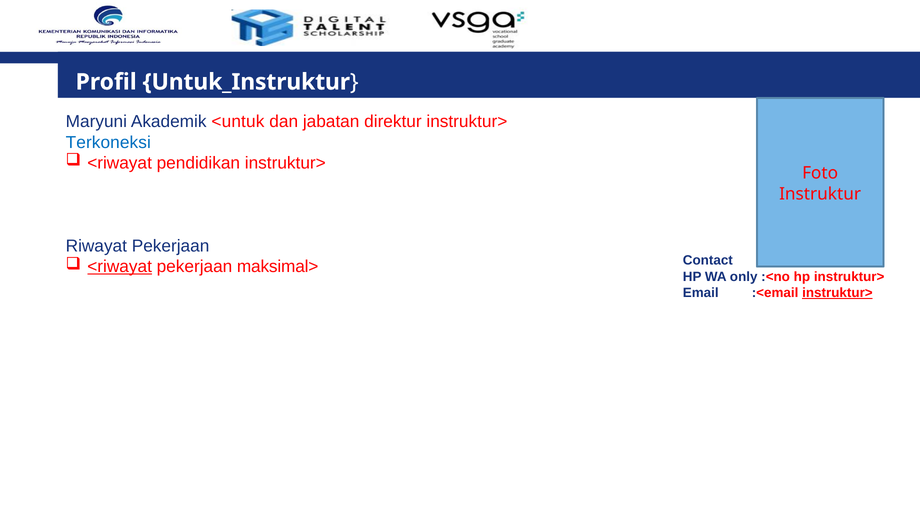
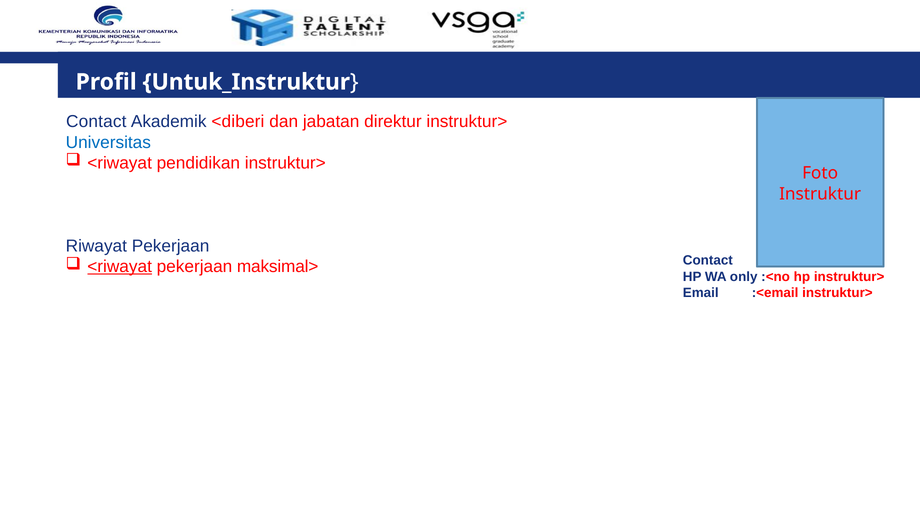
Maryuni: Maryuni -> Contact (96, 122)
<untuk: <untuk -> <diberi (238, 122)
Terkoneksi: Terkoneksi -> Universitas (108, 142)
instruktur> underline: present -> none (837, 292)
